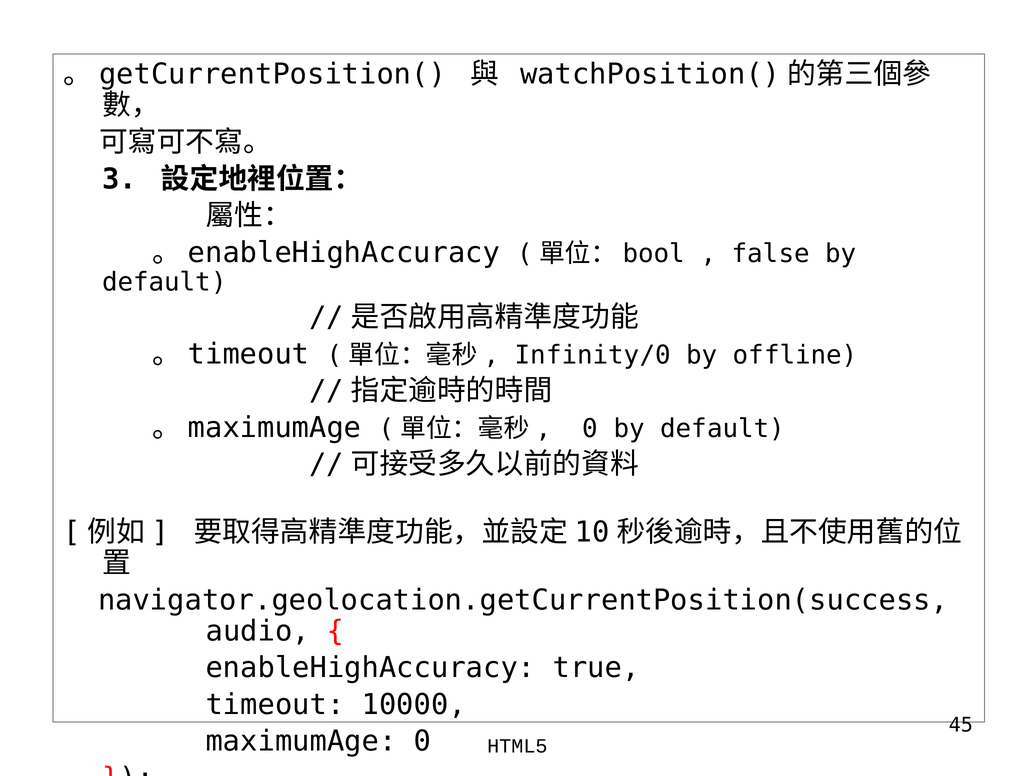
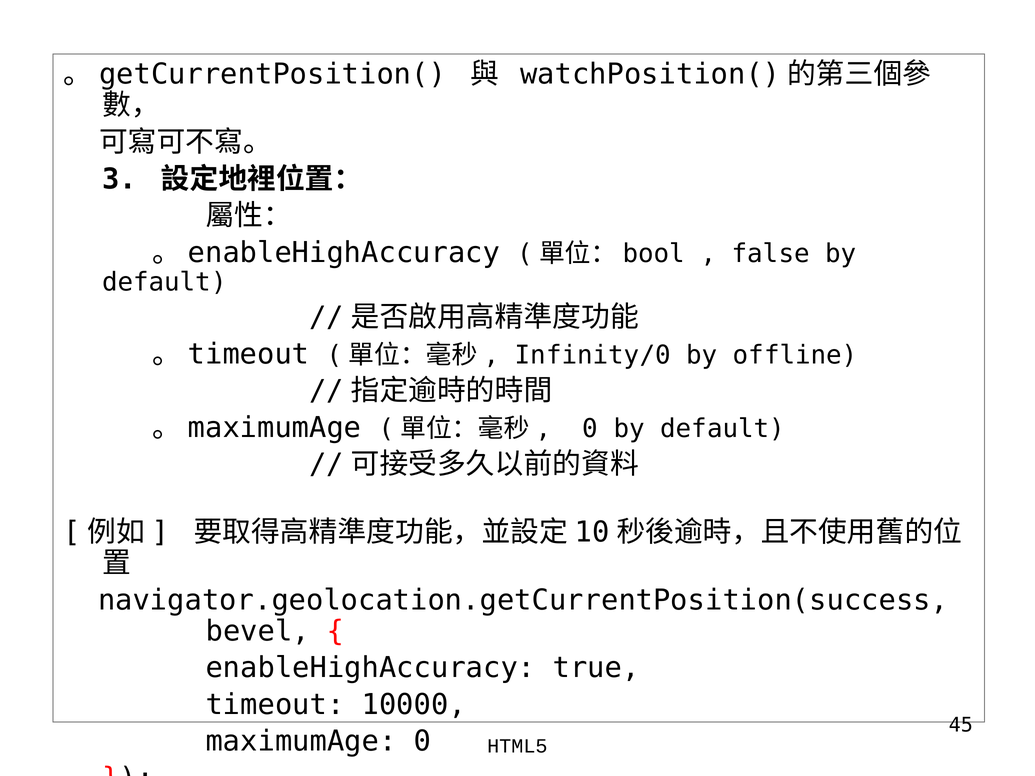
audio: audio -> bevel (258, 631)
